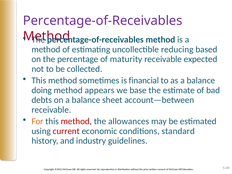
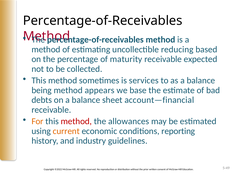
Percentage-of-Receivables colour: purple -> black (103, 21)
financial: financial -> services (144, 81)
doing: doing -> being (42, 90)
account—between: account—between -> account—financial (159, 100)
current colour: red -> orange (66, 131)
standard: standard -> reporting (178, 131)
